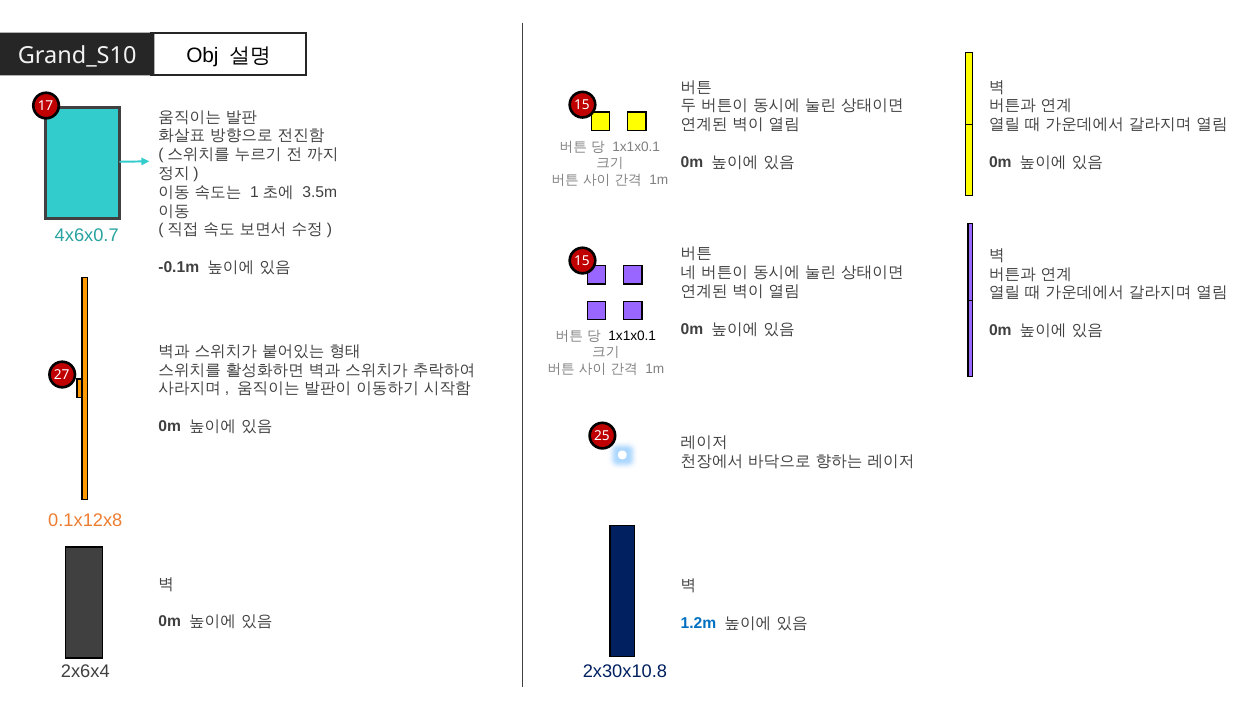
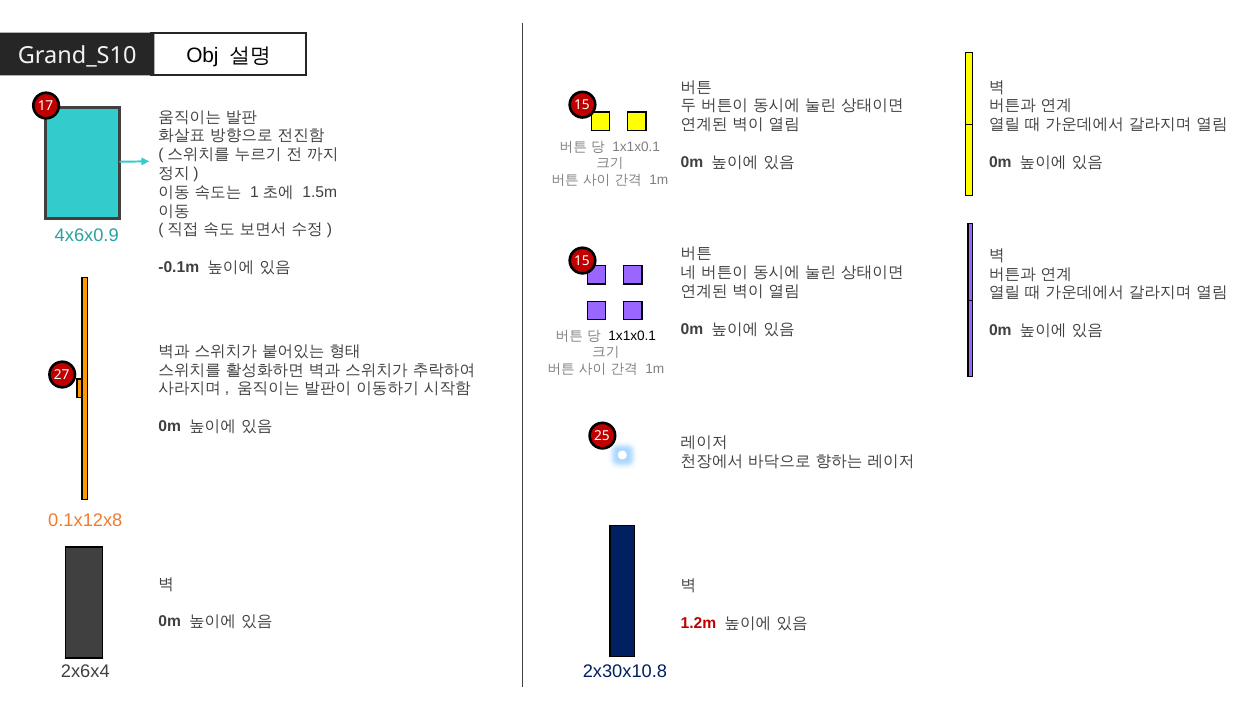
3.5m: 3.5m -> 1.5m (320, 192)
4x6x0.7: 4x6x0.7 -> 4x6x0.9 (87, 235)
1.2m colour: blue -> red (699, 624)
